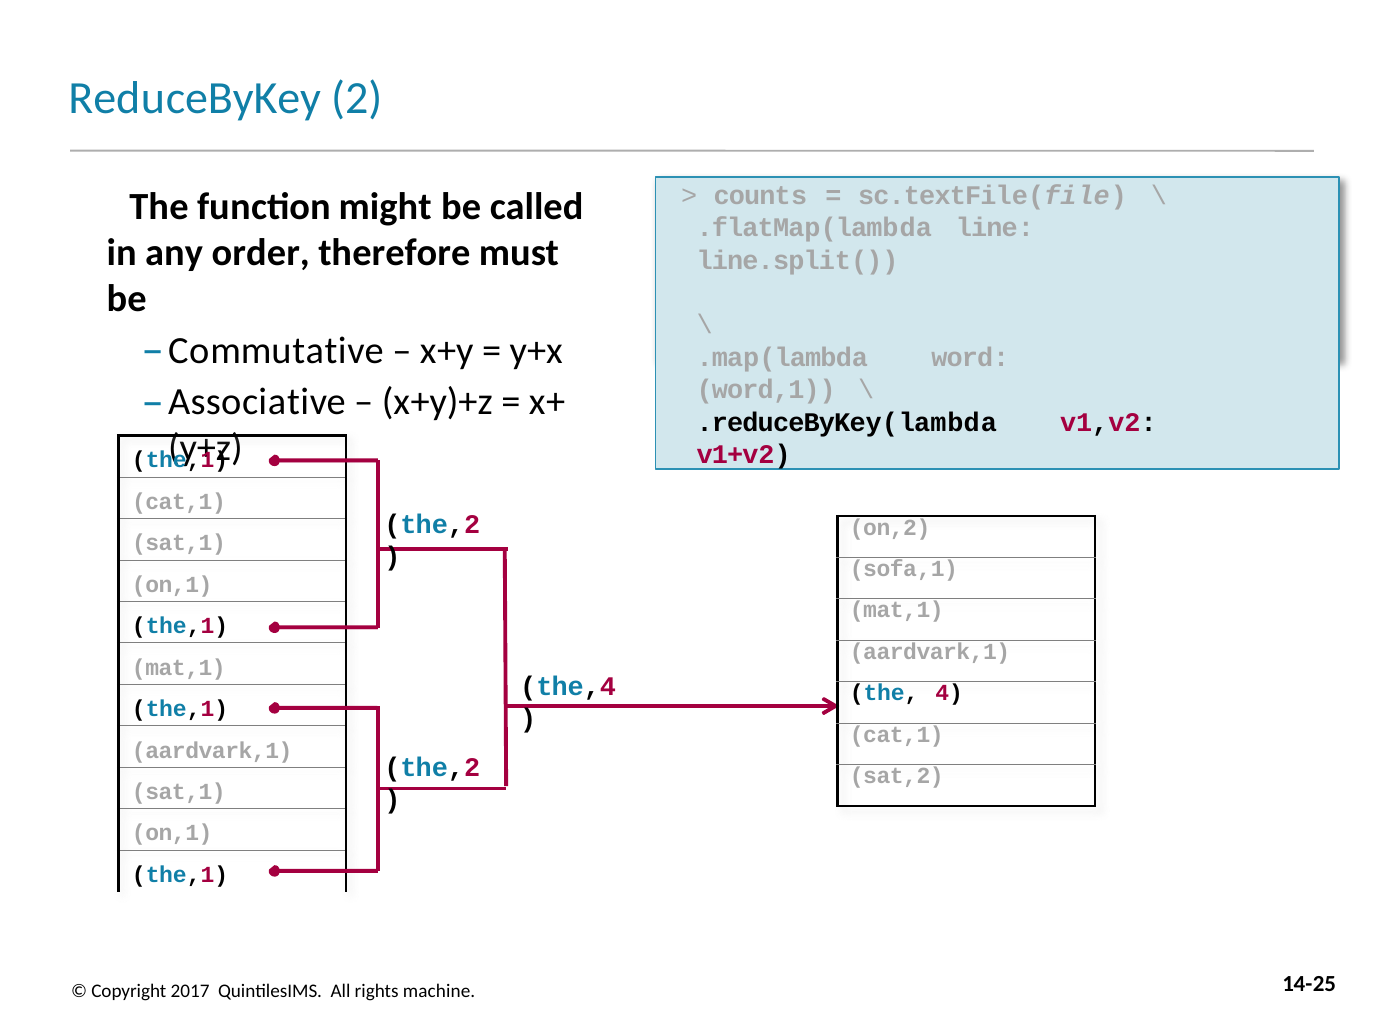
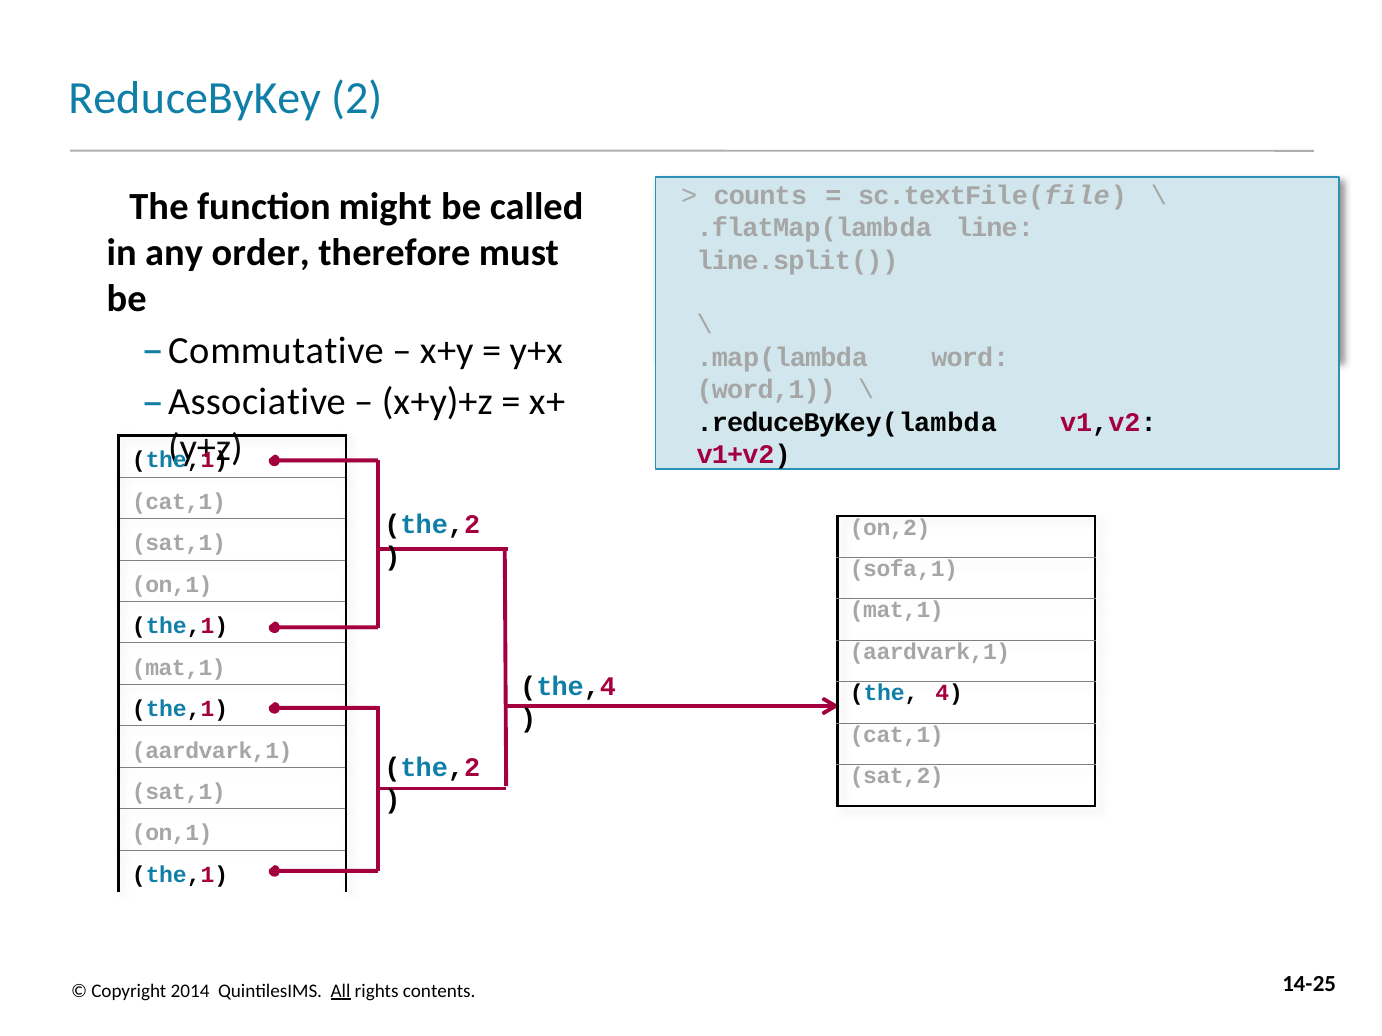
2017: 2017 -> 2014 (190, 991)
All underline: none -> present (341, 991)
machine: machine -> contents (439, 991)
